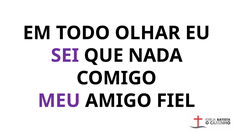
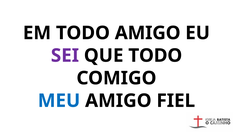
TODO OLHAR: OLHAR -> AMIGO (148, 33)
QUE NADA: NADA -> TODO (155, 55)
MEU colour: purple -> blue (59, 101)
